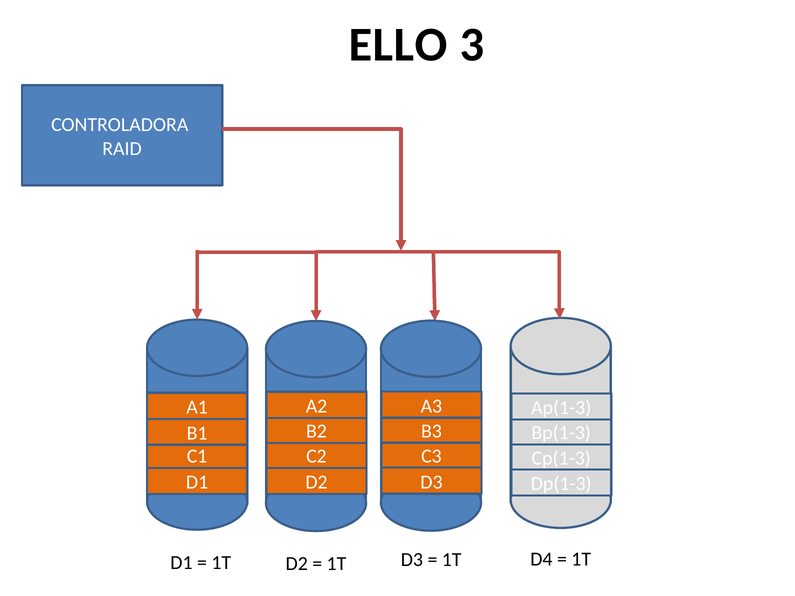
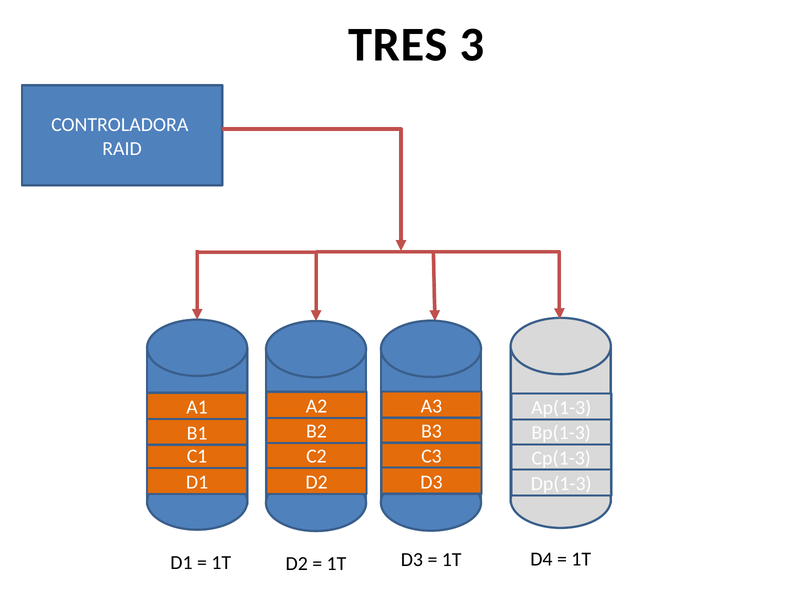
ELLO: ELLO -> TRES (398, 45)
